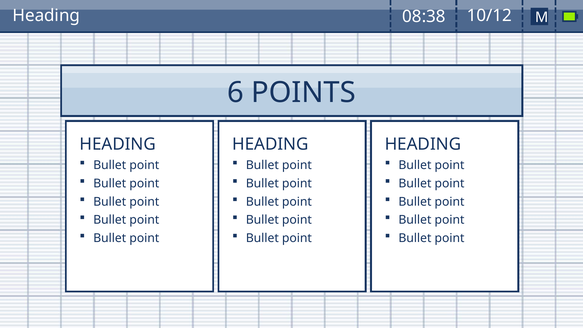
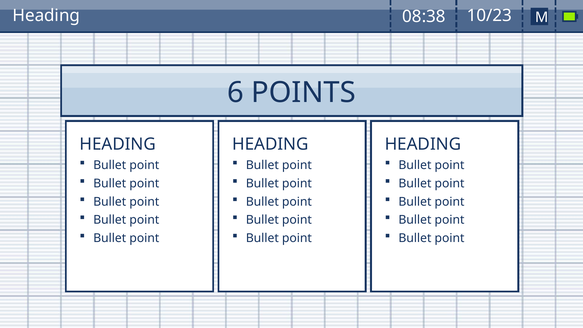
10/12: 10/12 -> 10/23 (489, 16)
